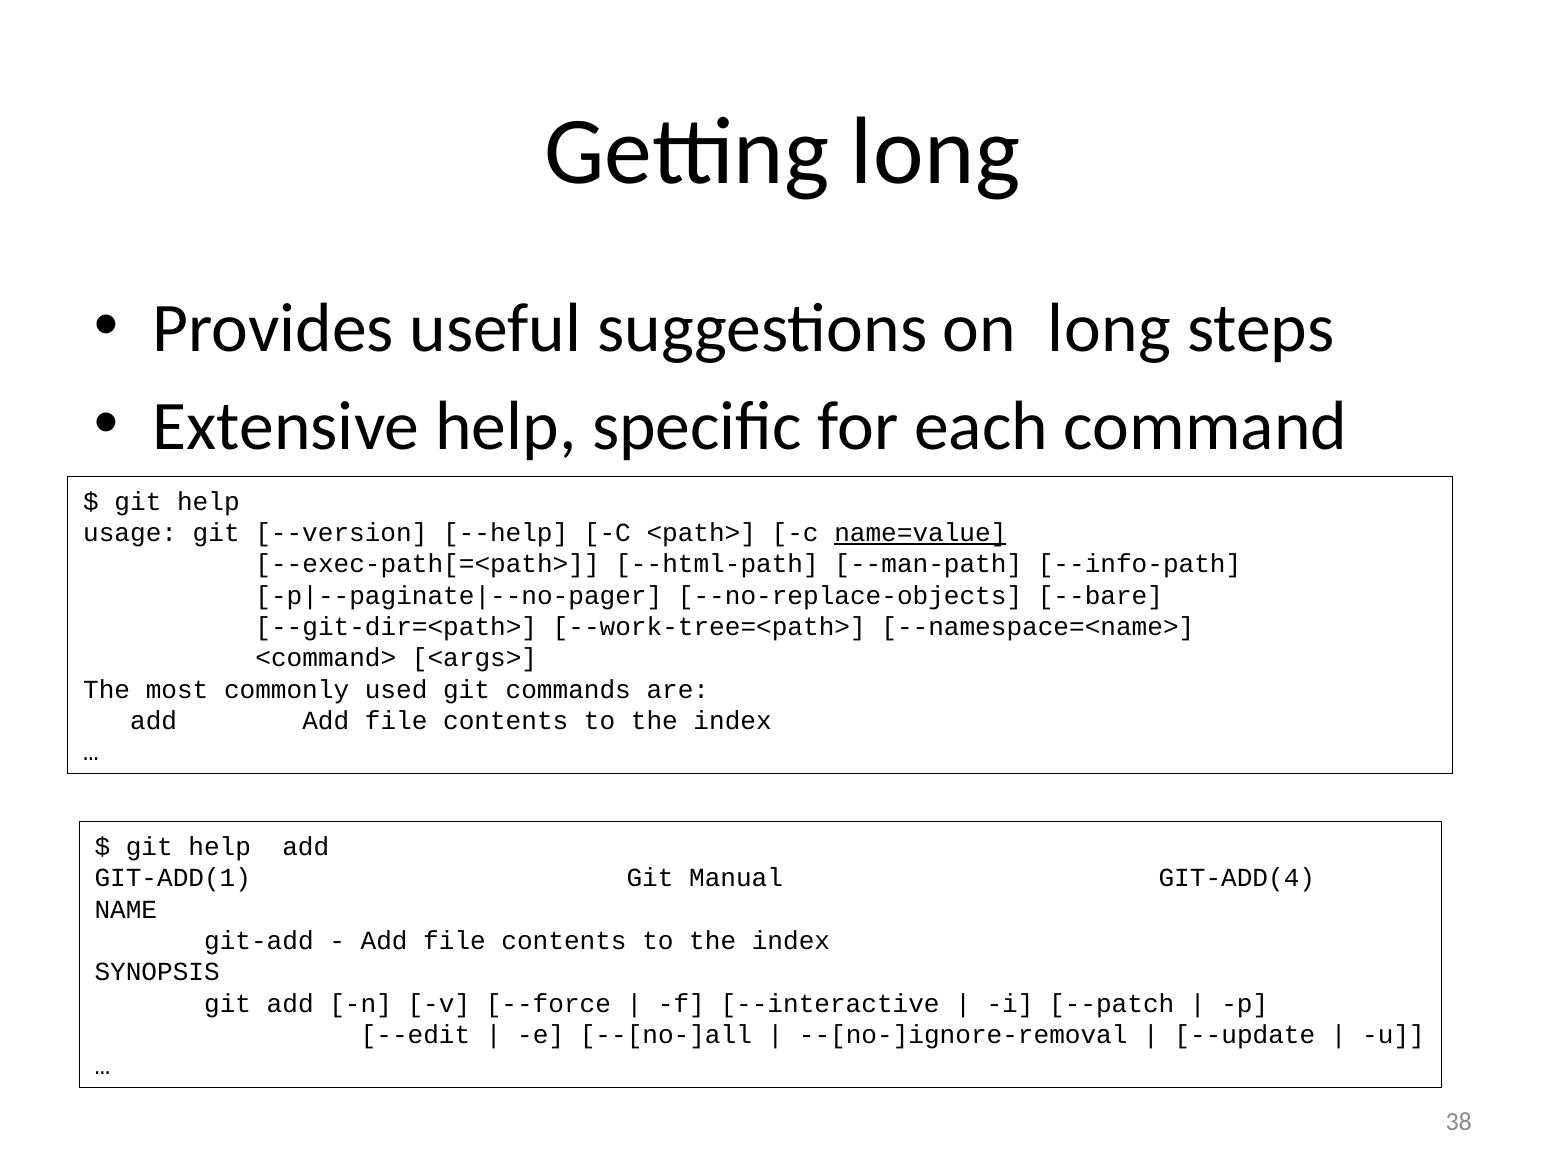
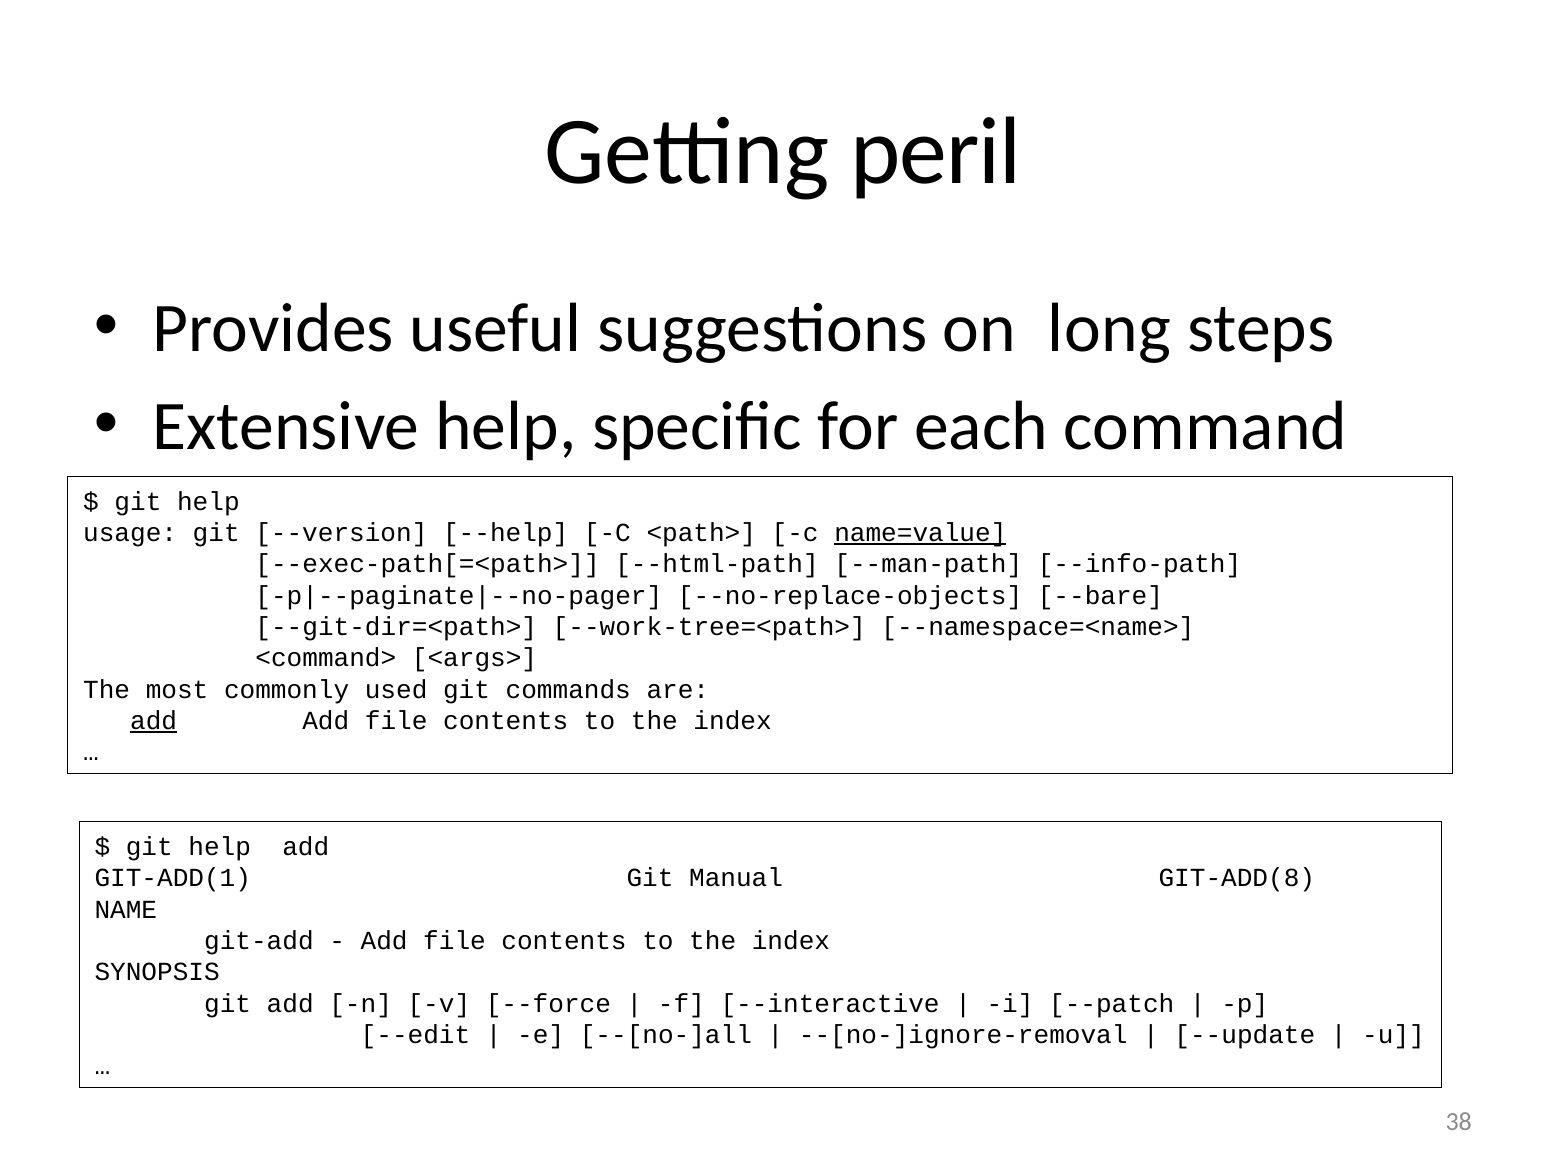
Getting long: long -> peril (936, 152)
add underline: none -> present (154, 721)
GIT-ADD(4: GIT-ADD(4 -> GIT-ADD(8 (1237, 878)
